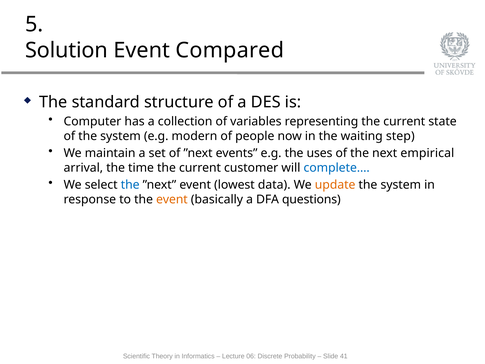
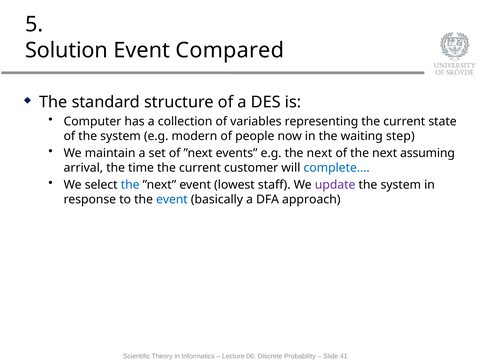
e.g the uses: uses -> next (319, 153)
empirical: empirical -> assuming (427, 153)
data: data -> staff (274, 185)
update colour: orange -> purple (335, 185)
event colour: orange -> blue (172, 199)
questions: questions -> approach (311, 199)
